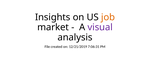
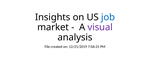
job colour: orange -> blue (108, 17)
